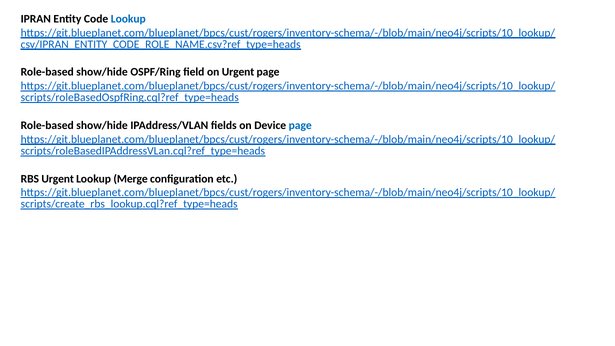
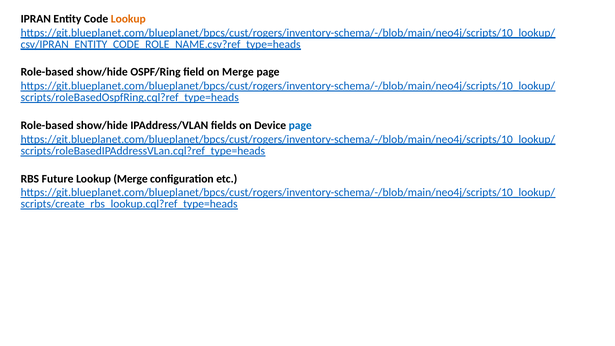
Lookup colour: blue -> orange (128, 19)
on Urgent: Urgent -> Merge (238, 72)
RBS Urgent: Urgent -> Future (58, 179)
